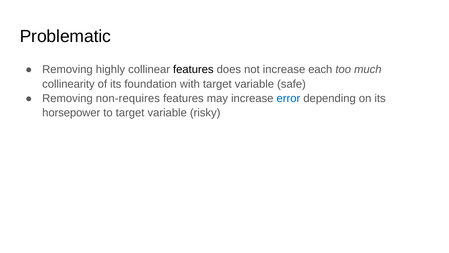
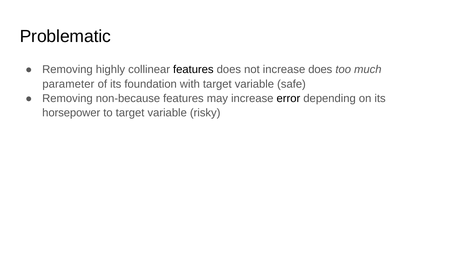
increase each: each -> does (320, 69)
collinearity: collinearity -> parameter (68, 84)
non-requires: non-requires -> non-because (128, 98)
error colour: blue -> black (288, 98)
